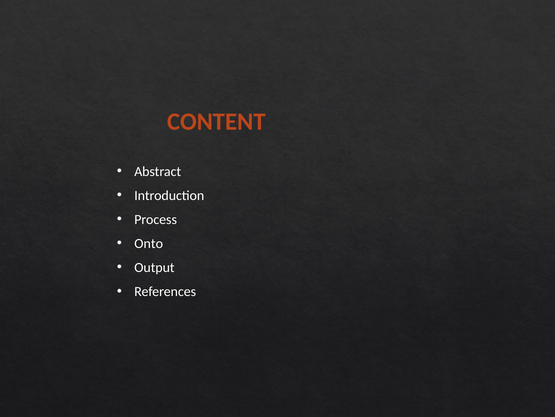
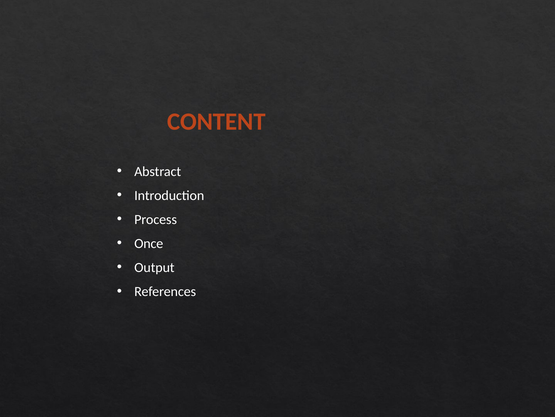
Onto: Onto -> Once (149, 243)
